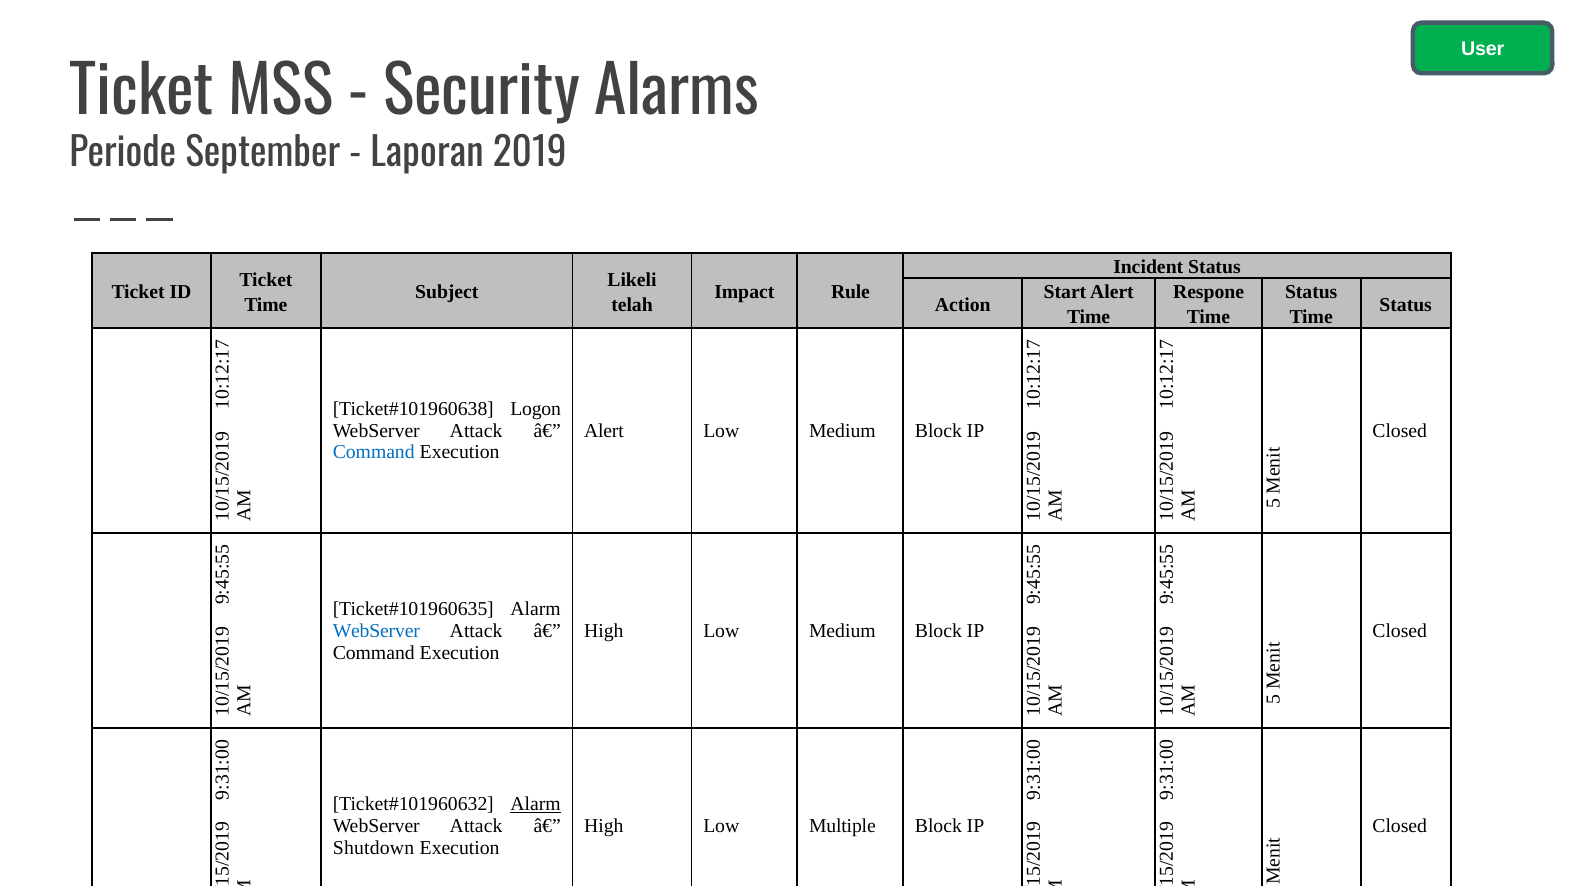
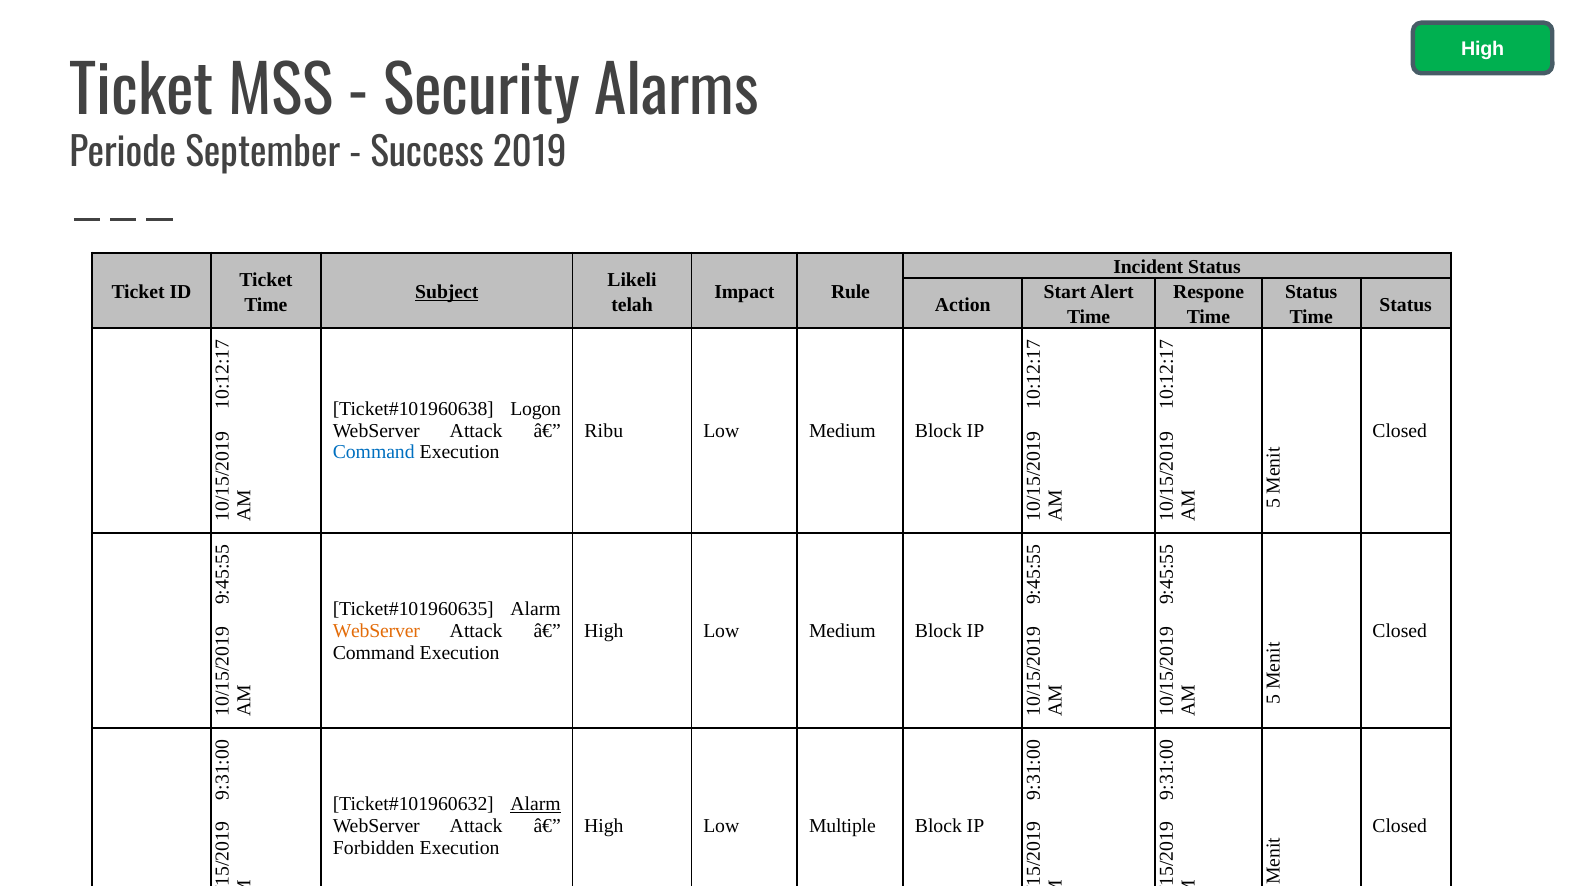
User: User -> High (1483, 49)
Laporan: Laporan -> Success (427, 154)
Subject underline: none -> present (447, 292)
Alert: Alert -> Ribu (604, 431)
WebServer colour: blue -> orange (376, 631)
Shutdown: Shutdown -> Forbidden (374, 848)
